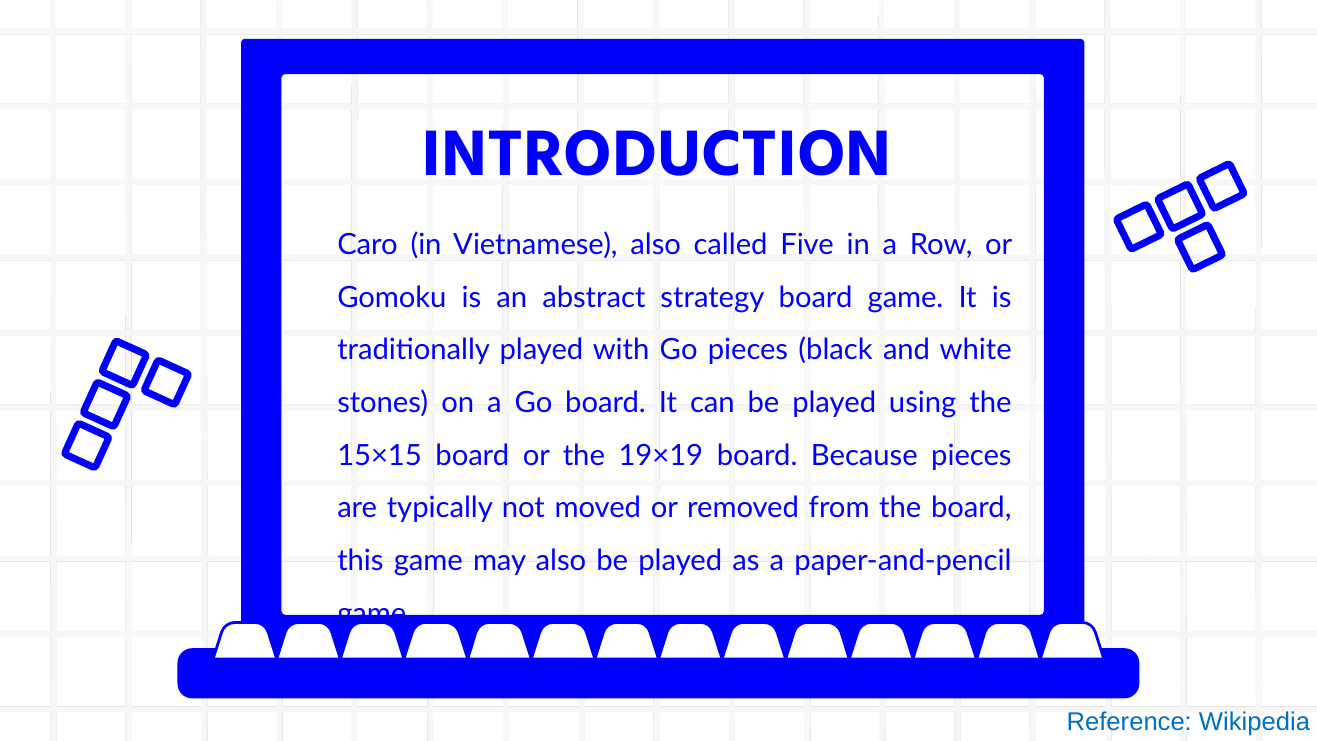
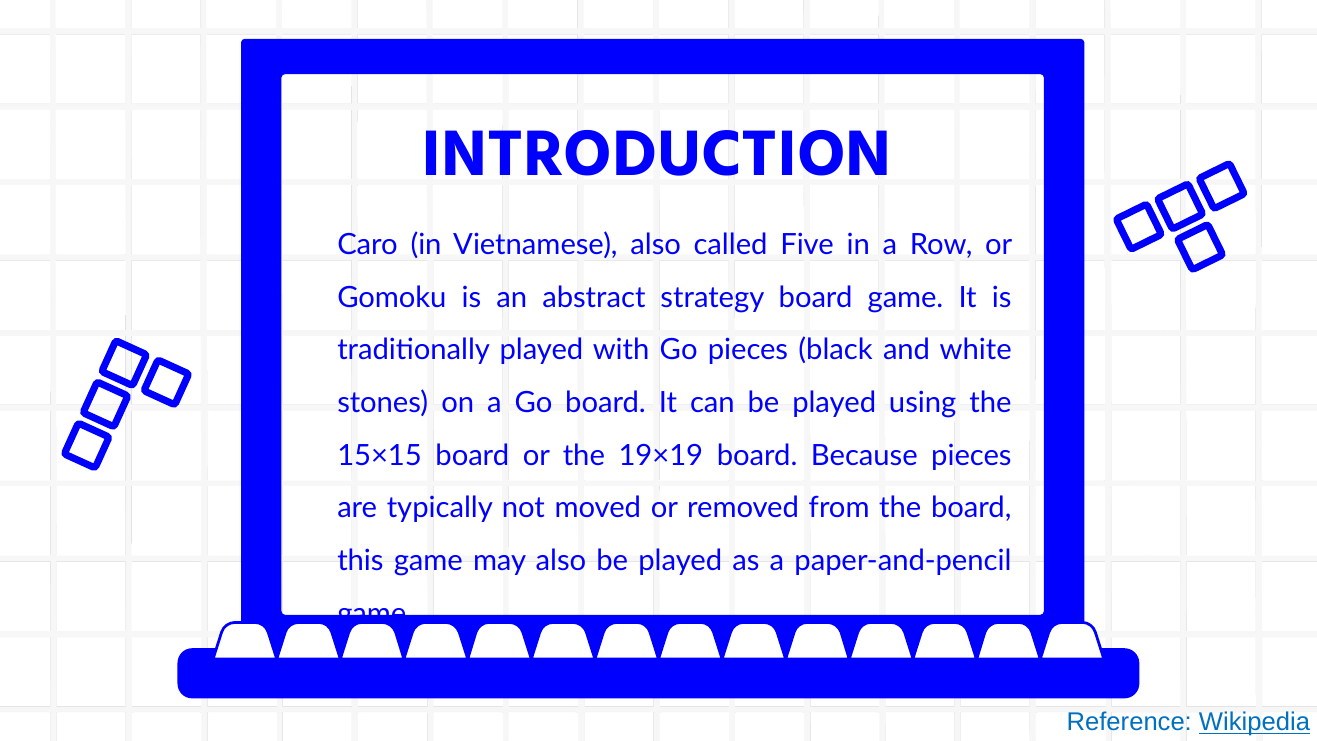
Wikipedia underline: none -> present (1255, 722)
